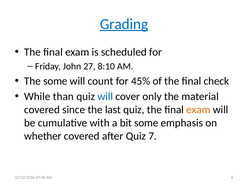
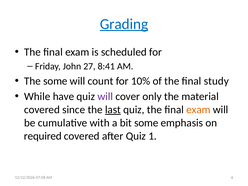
8:10: 8:10 -> 8:41 (106, 66)
45%: 45% -> 10% (141, 81)
check: check -> study (216, 81)
than: than -> have (63, 96)
will colour: blue -> purple (105, 96)
last underline: none -> present (113, 110)
whether: whether -> required (43, 136)
7: 7 -> 1 (153, 136)
